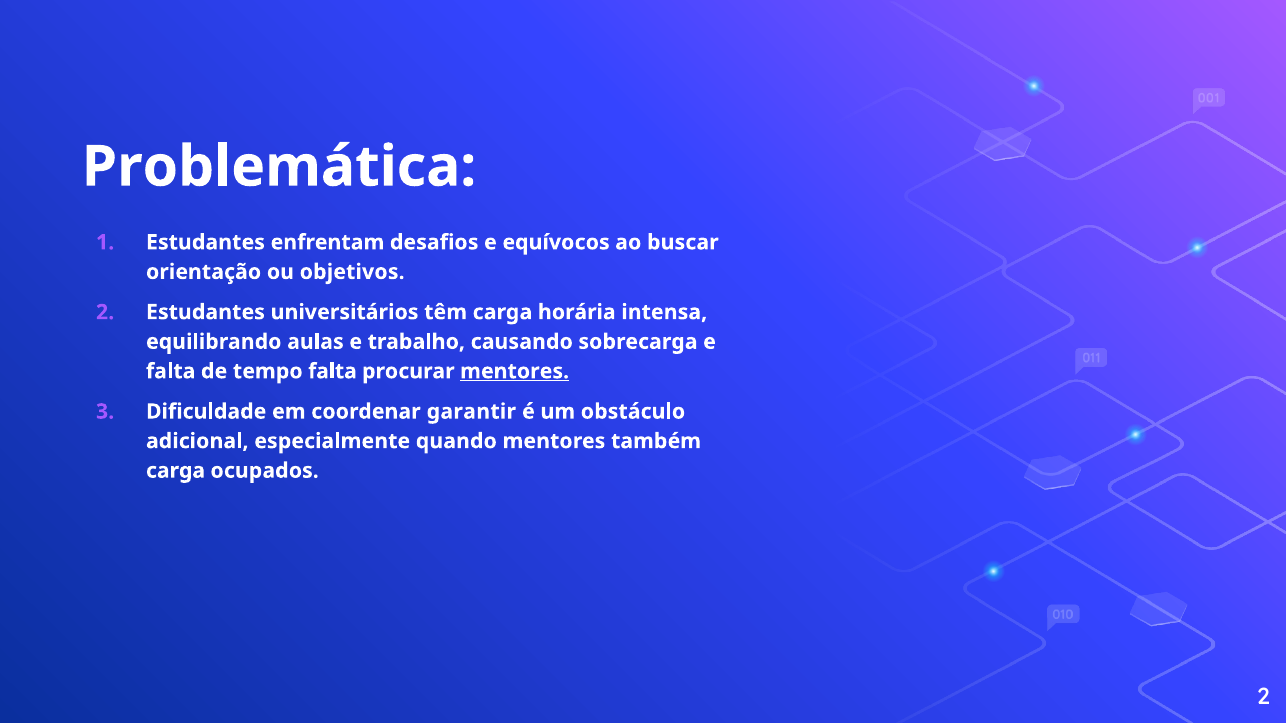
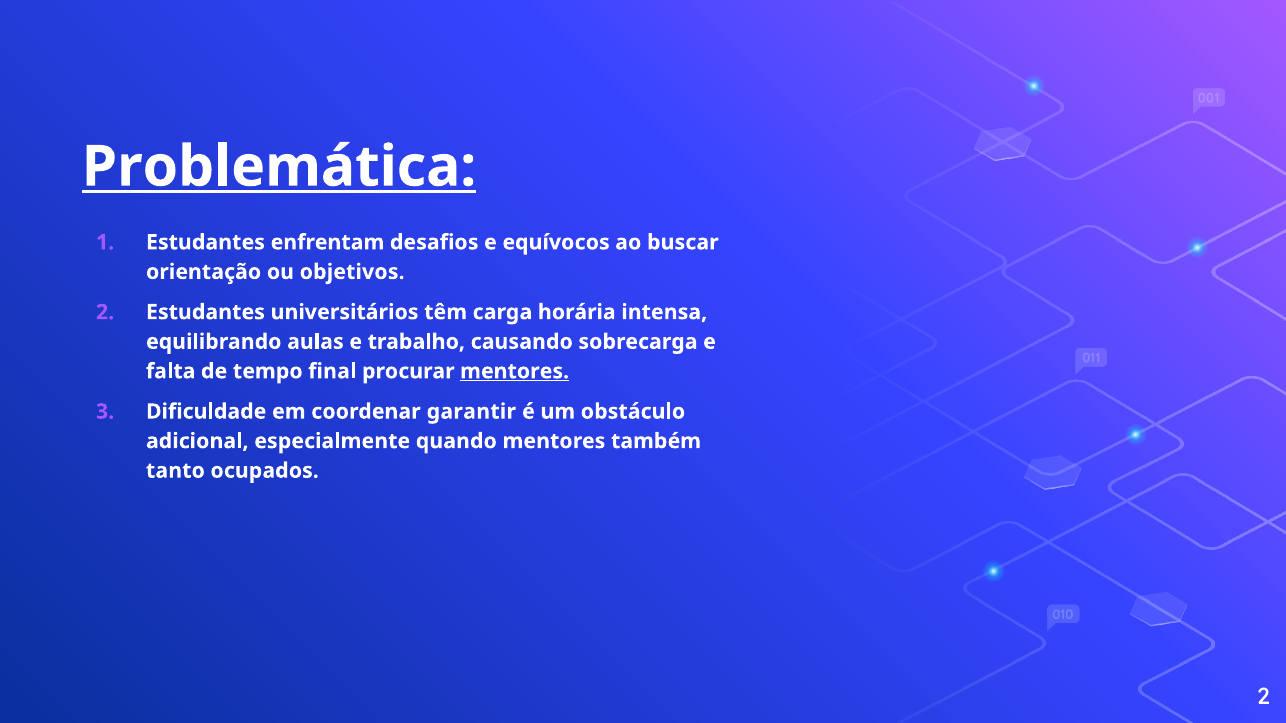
Problemática underline: none -> present (279, 167)
tempo falta: falta -> final (332, 371)
carga: carga -> tanto (175, 471)
